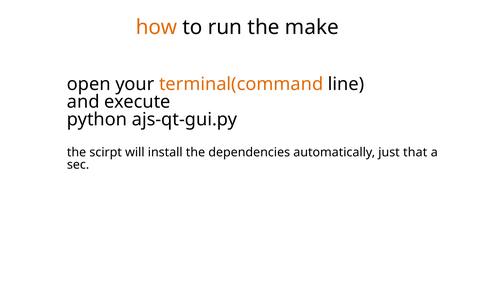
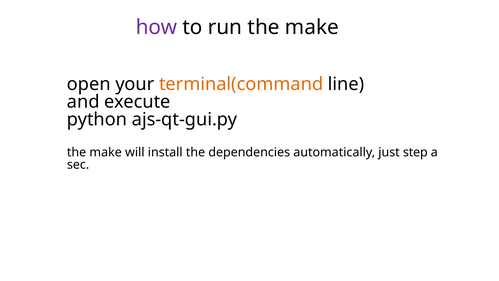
how colour: orange -> purple (156, 27)
scirpt: scirpt -> make (106, 152)
that: that -> step (415, 152)
